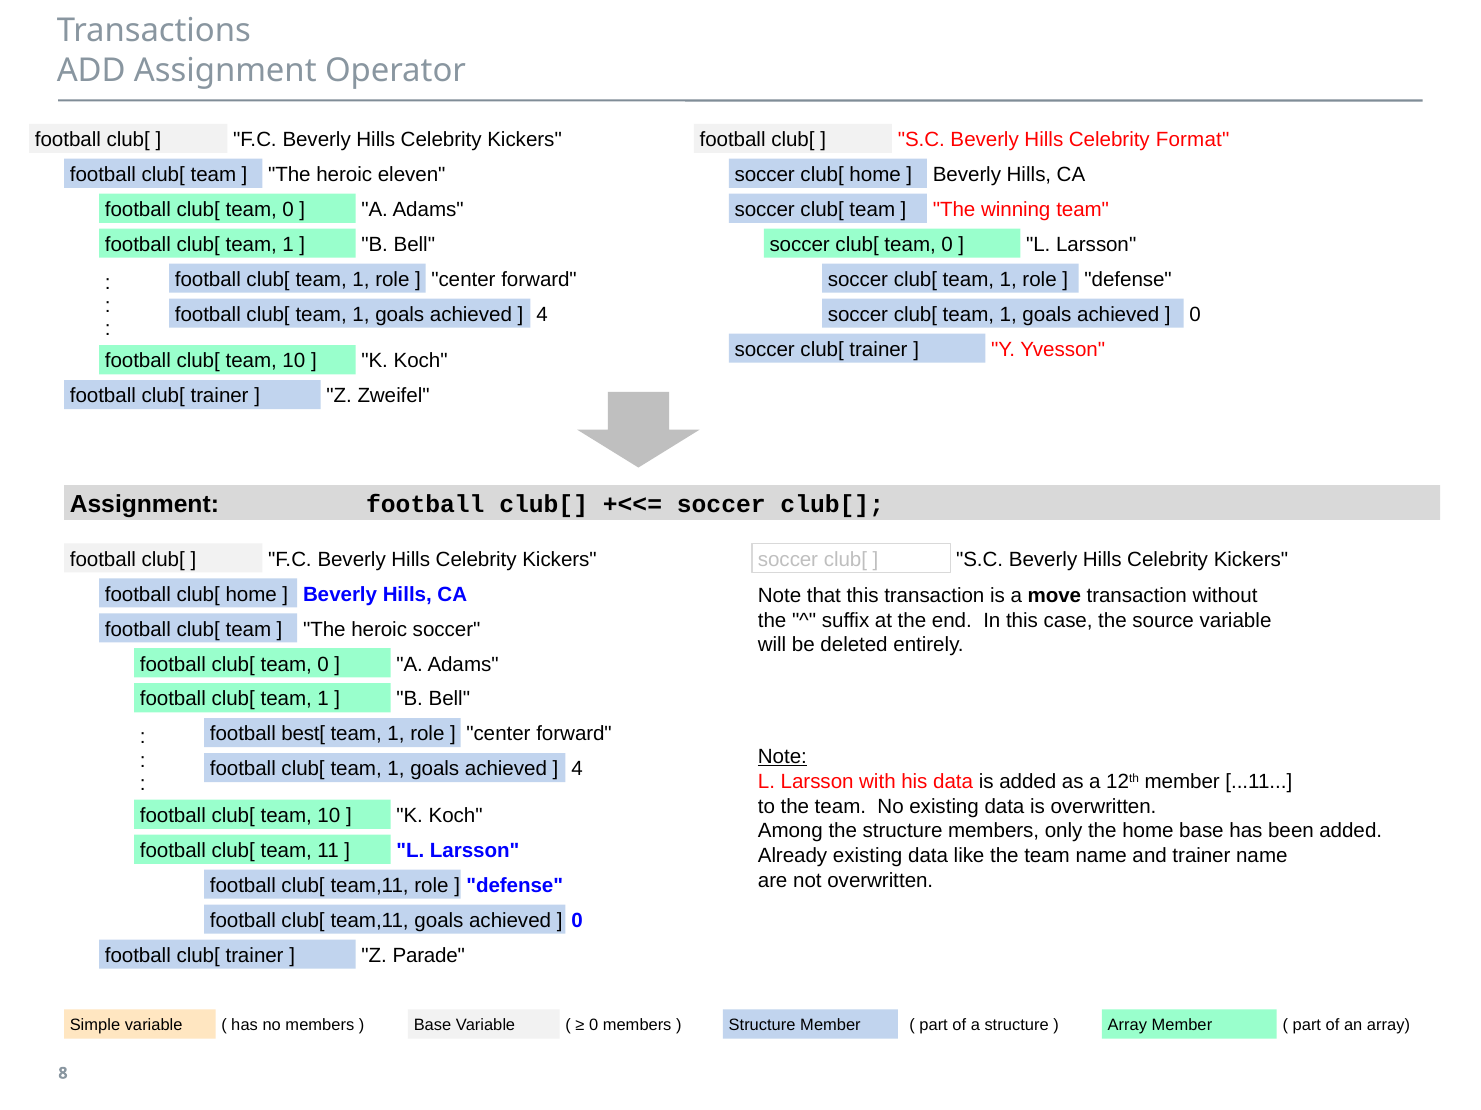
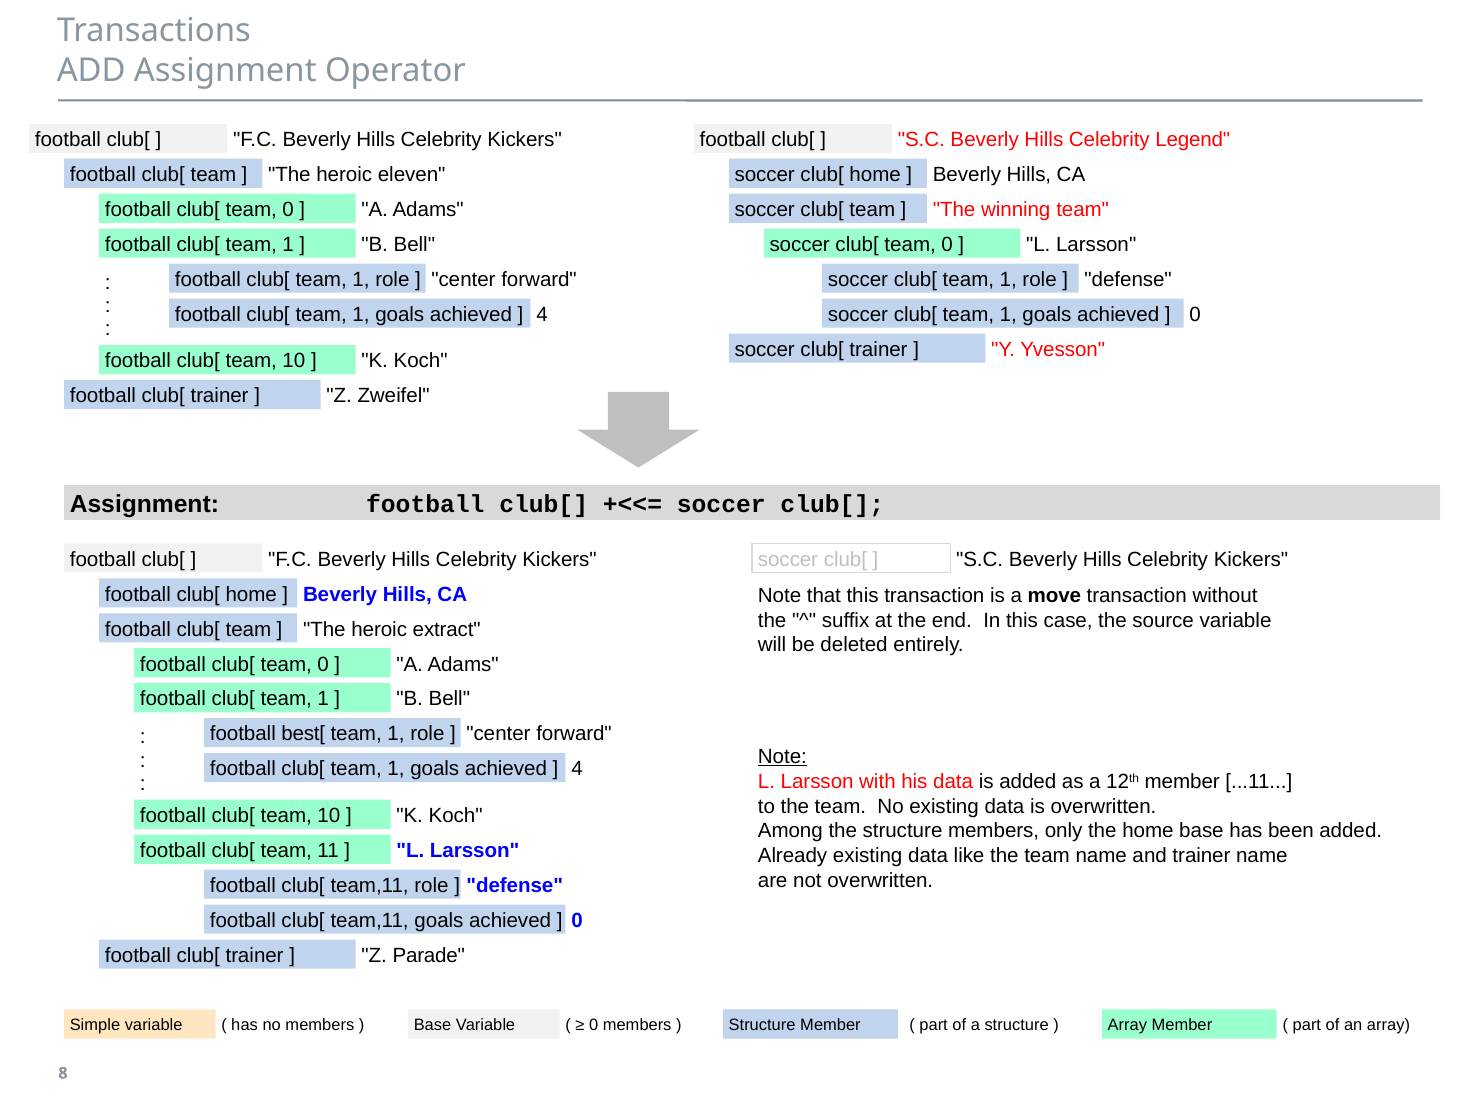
Format: Format -> Legend (1193, 140)
heroic soccer: soccer -> extract (447, 630)
